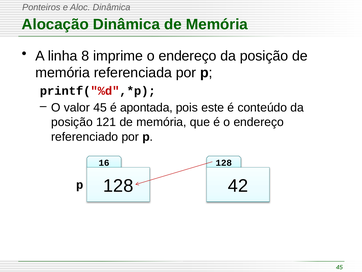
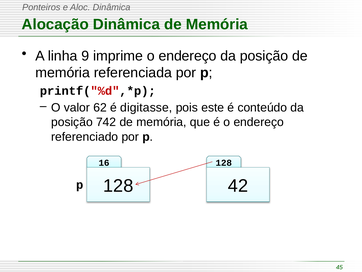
8: 8 -> 9 (85, 56)
valor 45: 45 -> 62 (100, 108)
apontada: apontada -> digitasse (146, 108)
121: 121 -> 742 (106, 122)
